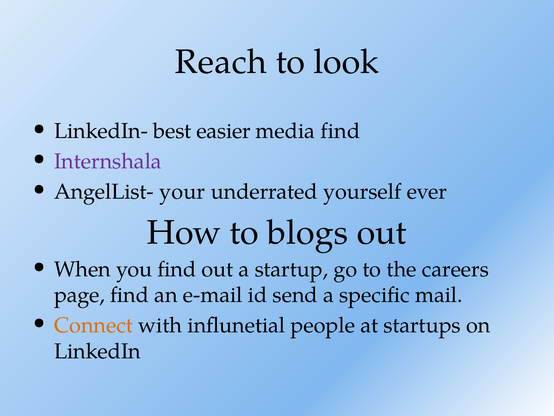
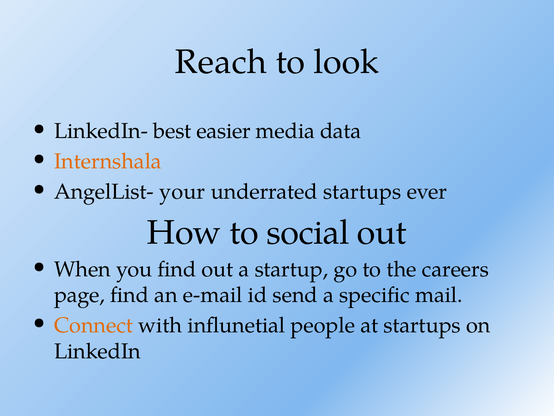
media find: find -> data (341, 131)
Internshala colour: purple -> orange (108, 161)
underrated yourself: yourself -> startups (362, 191)
blogs: blogs -> social (308, 232)
